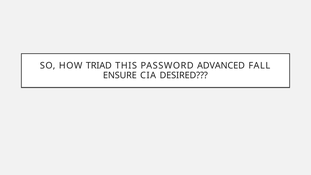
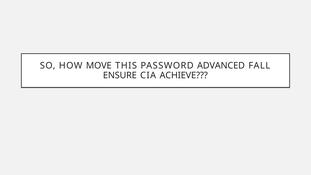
TRIAD: TRIAD -> MOVE (99, 66)
DESIRED: DESIRED -> ACHIEVE (184, 75)
